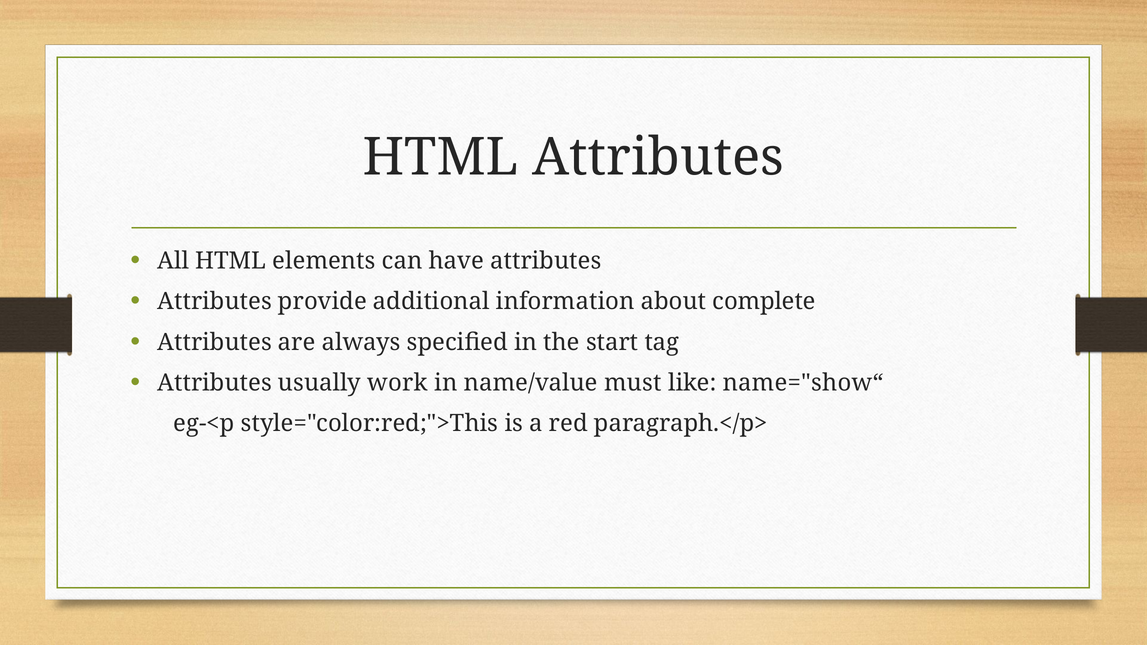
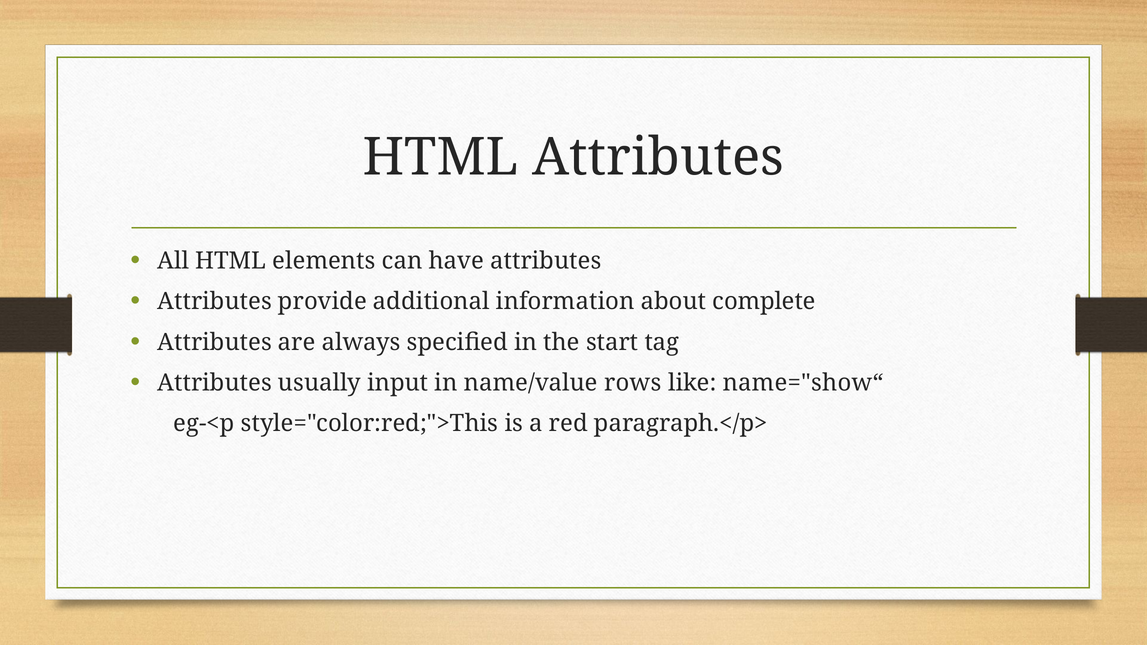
work: work -> input (398, 383)
must: must -> rows (633, 383)
